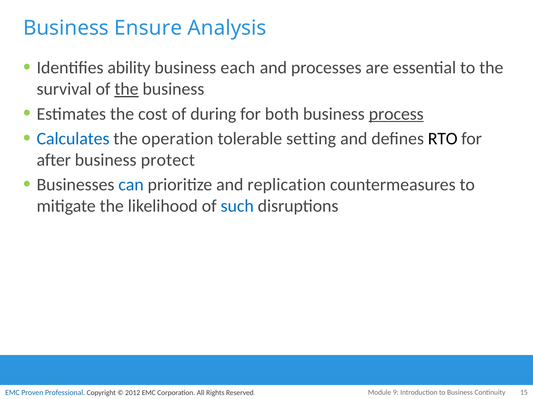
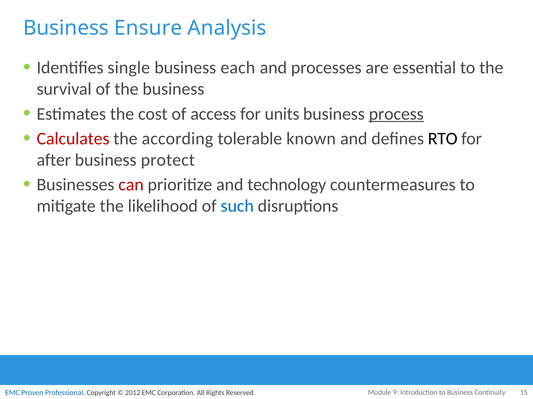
ability: ability -> single (129, 68)
the underline: present -> none (127, 89)
during: during -> access (213, 114)
both: both -> units (282, 114)
Calculates colour: blue -> red (73, 139)
operation: operation -> according (177, 139)
setting: setting -> known (311, 139)
can colour: blue -> red (131, 185)
replication: replication -> technology (287, 185)
